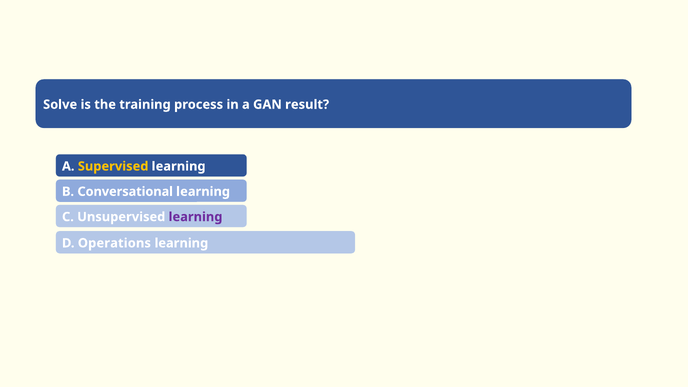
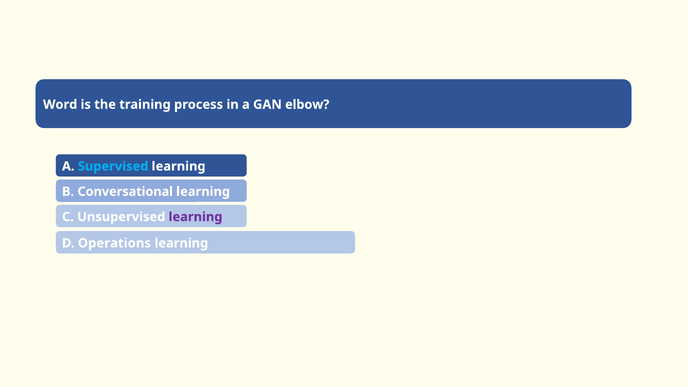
Solve: Solve -> Word (60, 105)
result: result -> elbow (307, 105)
Supervised colour: yellow -> light blue (113, 166)
